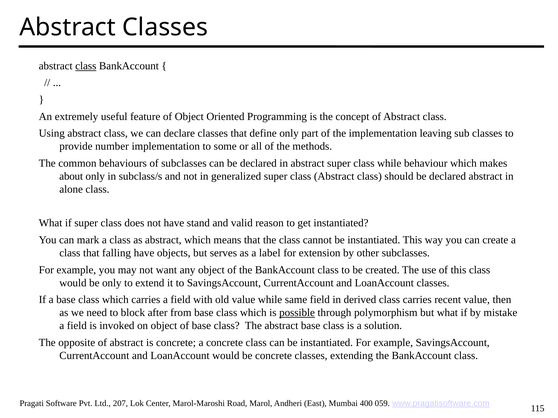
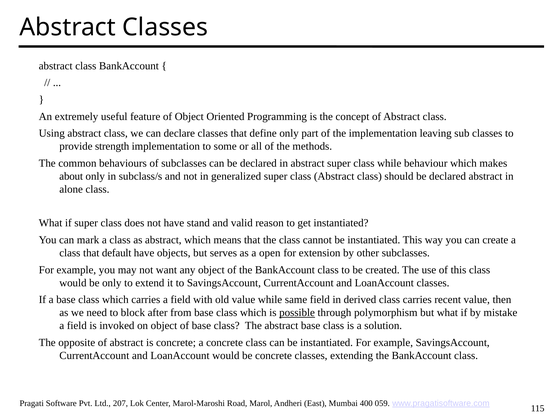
class underline: present -> none (86, 66)
number: number -> strength (112, 147)
falling: falling -> default (117, 253)
label: label -> open (270, 253)
